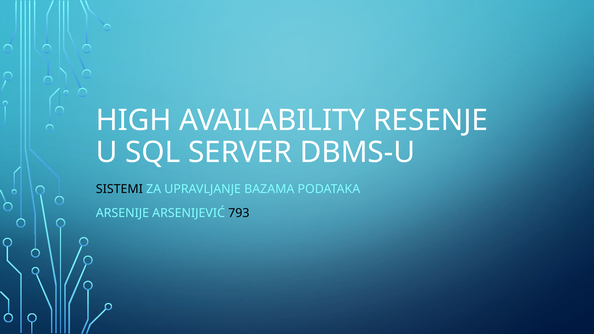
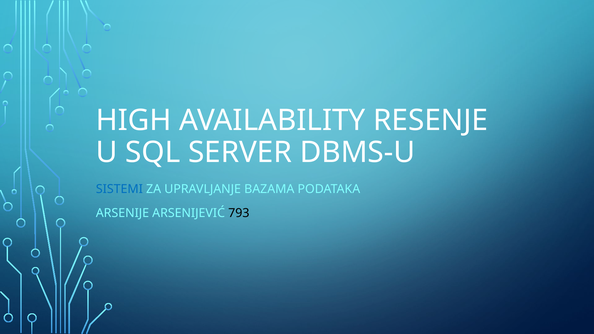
SISTEMI colour: black -> blue (119, 189)
